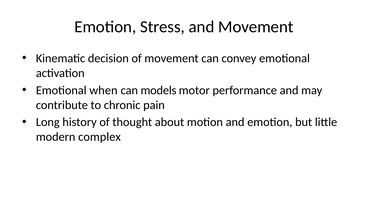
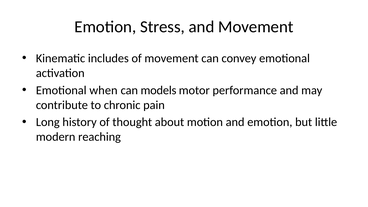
decision: decision -> includes (108, 58)
complex: complex -> reaching (100, 137)
